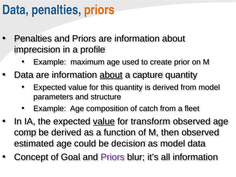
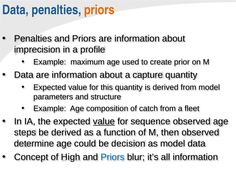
about underline: present -> none (111, 75)
transform: transform -> sequence (150, 121)
comp: comp -> steps (25, 132)
estimated: estimated -> determine (34, 143)
Goal: Goal -> High (71, 157)
Priors colour: purple -> blue (113, 157)
